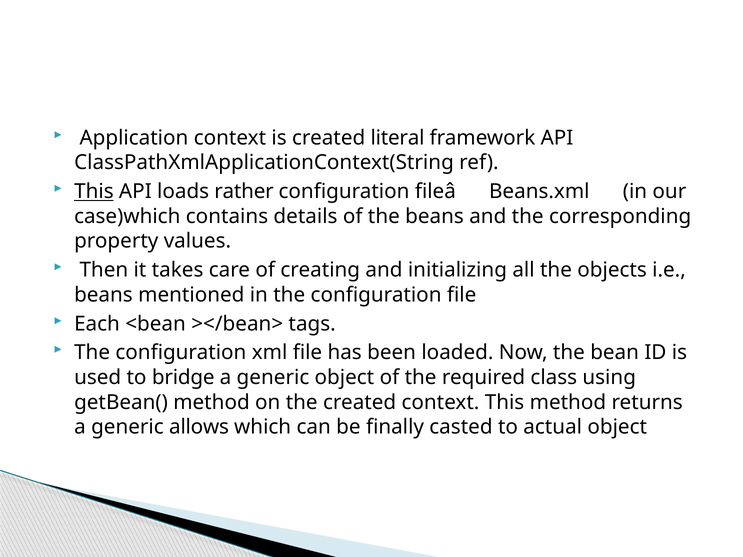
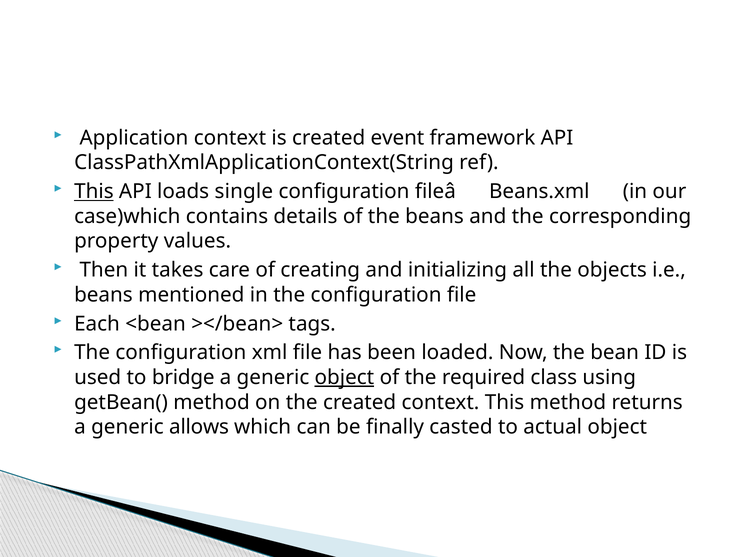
literal: literal -> event (397, 138)
rather: rather -> single (244, 192)
object underline: none -> present (344, 378)
